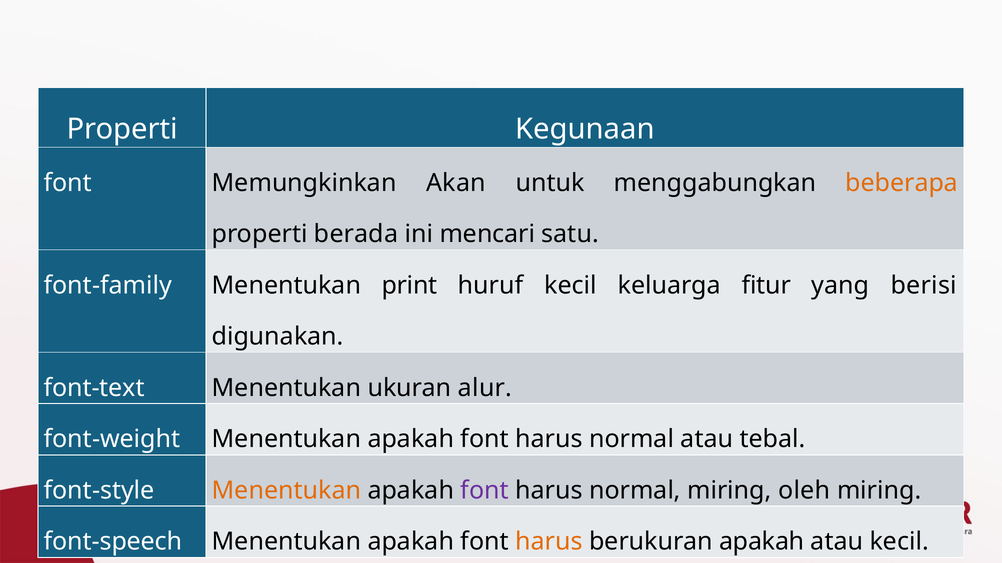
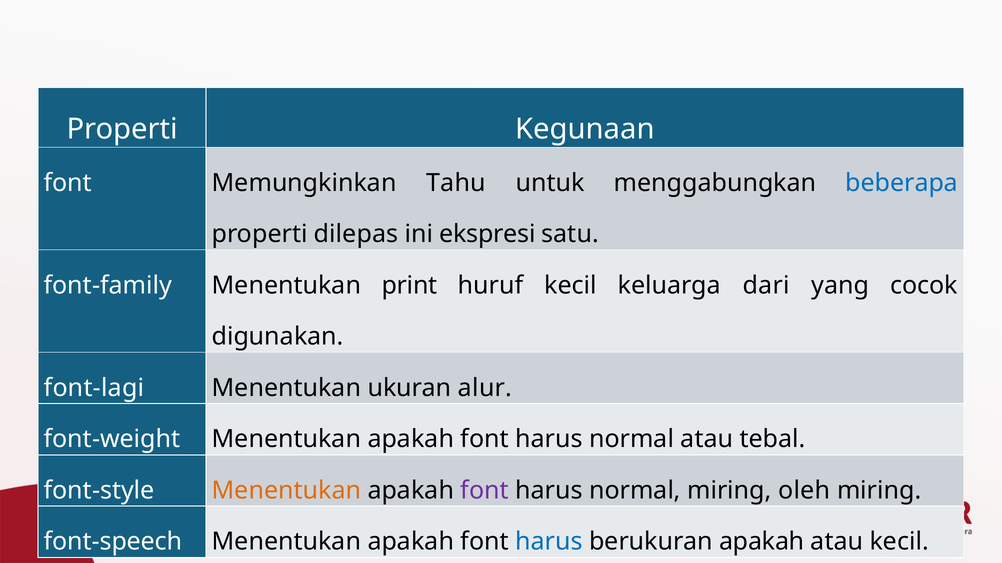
Akan: Akan -> Tahu (456, 183)
beberapa colour: orange -> blue (902, 183)
berada: berada -> dilepas (356, 234)
mencari: mencari -> ekspresi (487, 234)
fitur: fitur -> dari (766, 286)
berisi: berisi -> cocok (924, 286)
font-text: font-text -> font-lagi (94, 388)
harus colour: orange -> blue (549, 542)
